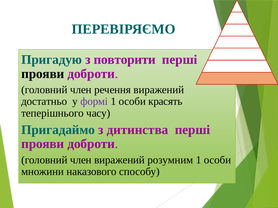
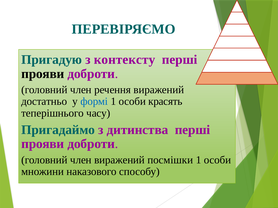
повторити: повторити -> контексту (125, 60)
формі colour: purple -> blue (94, 102)
розумним: розумним -> посмішки (170, 160)
